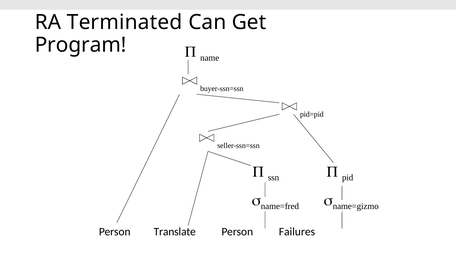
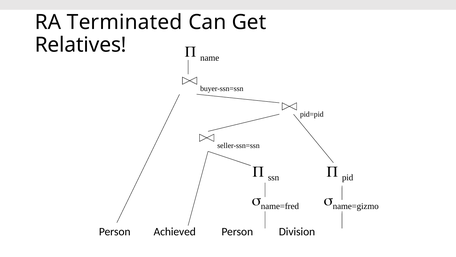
Program: Program -> Relatives (81, 45)
Translate: Translate -> Achieved (175, 231)
Failures: Failures -> Division (297, 231)
